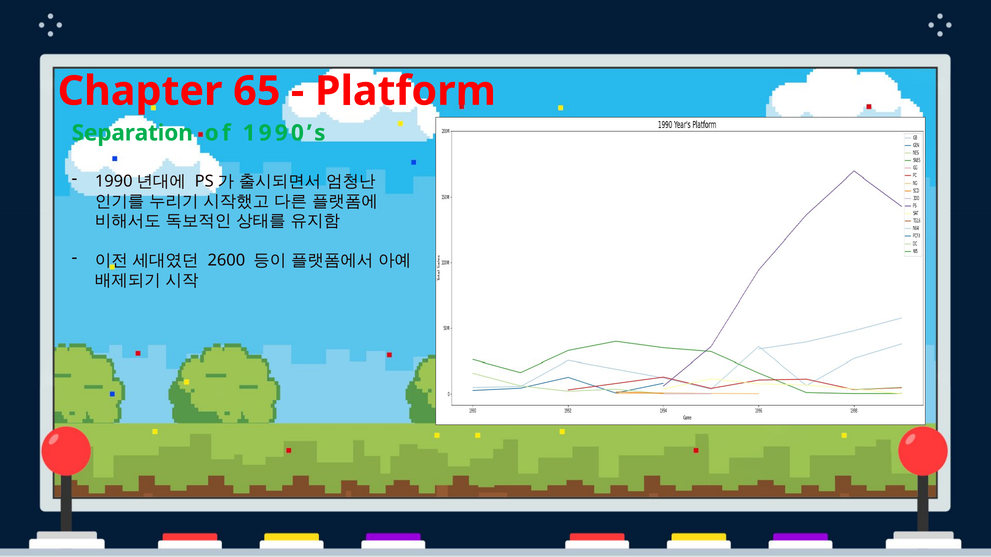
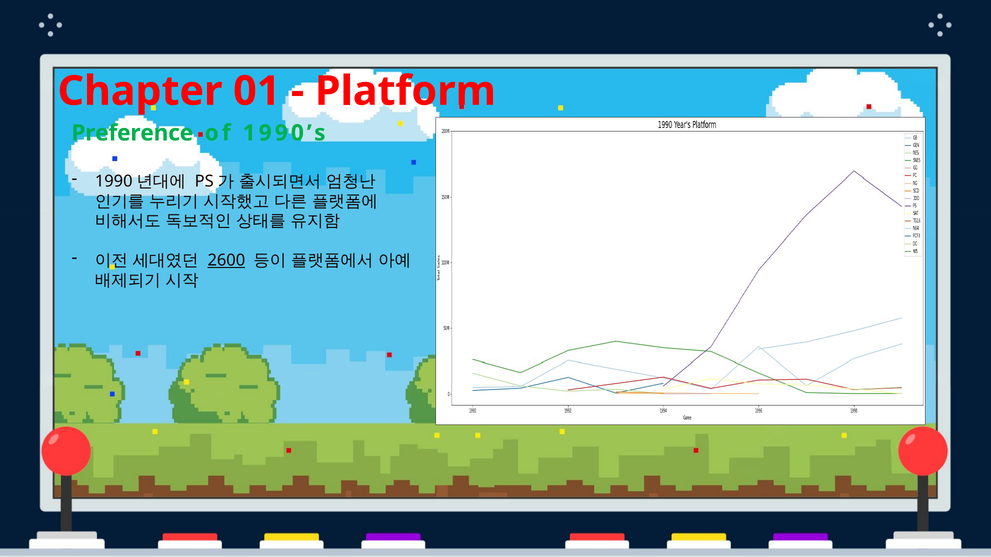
65: 65 -> 01 (257, 91)
Separation: Separation -> Preference (132, 133)
2600 underline: none -> present (226, 261)
